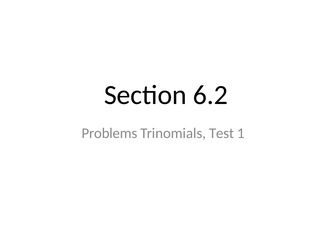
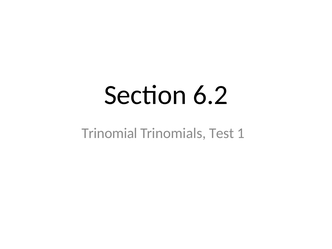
Problems: Problems -> Trinomial (110, 133)
